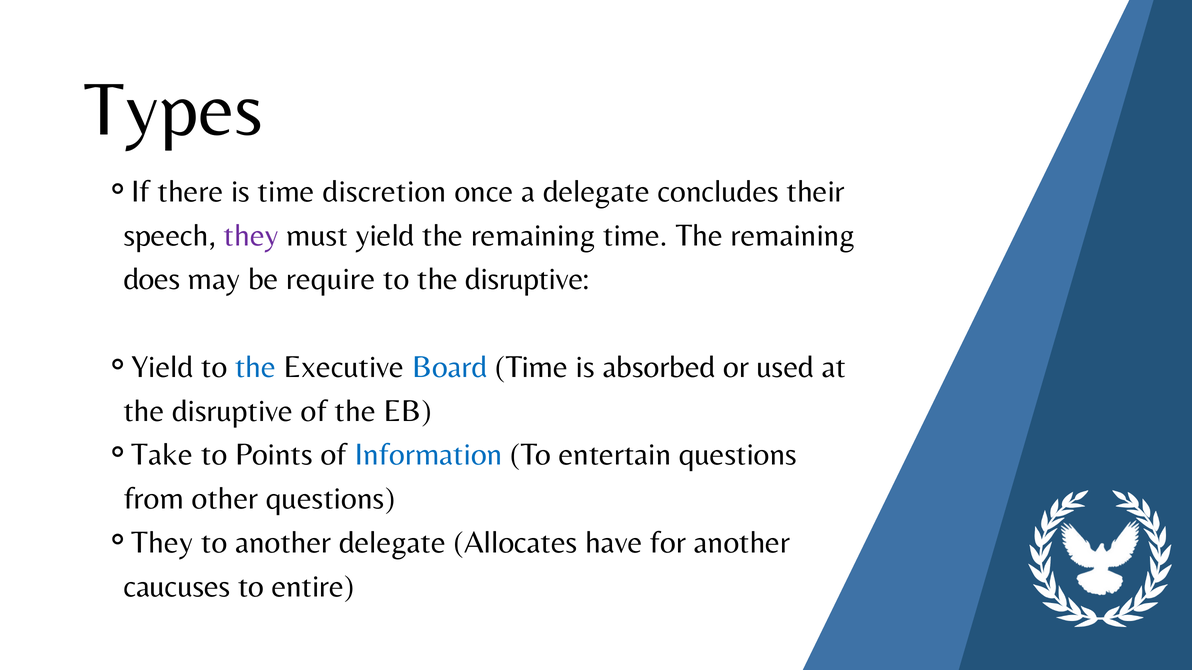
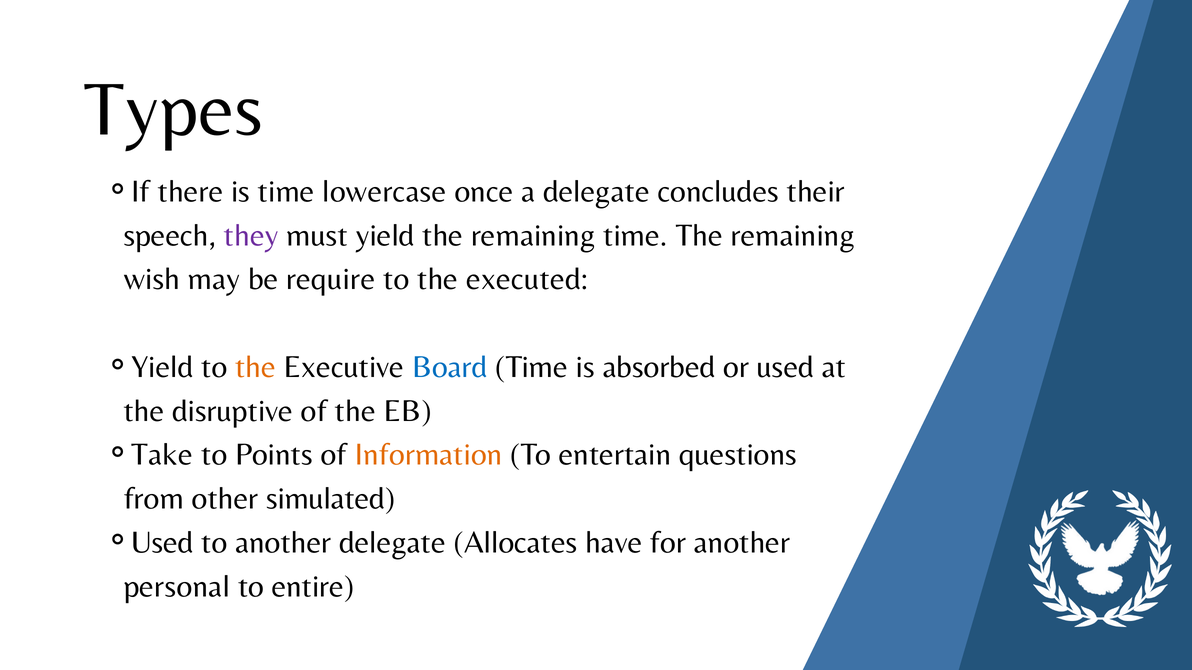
discretion: discretion -> lowercase (385, 192)
does: does -> wish (152, 279)
to the disruptive: disruptive -> executed (527, 279)
the colour: blue -> orange (256, 367)
Information colour: blue -> orange (429, 455)
other questions: questions -> simulated (331, 499)
They: They -> Used (162, 543)
caucuses: caucuses -> personal (177, 587)
